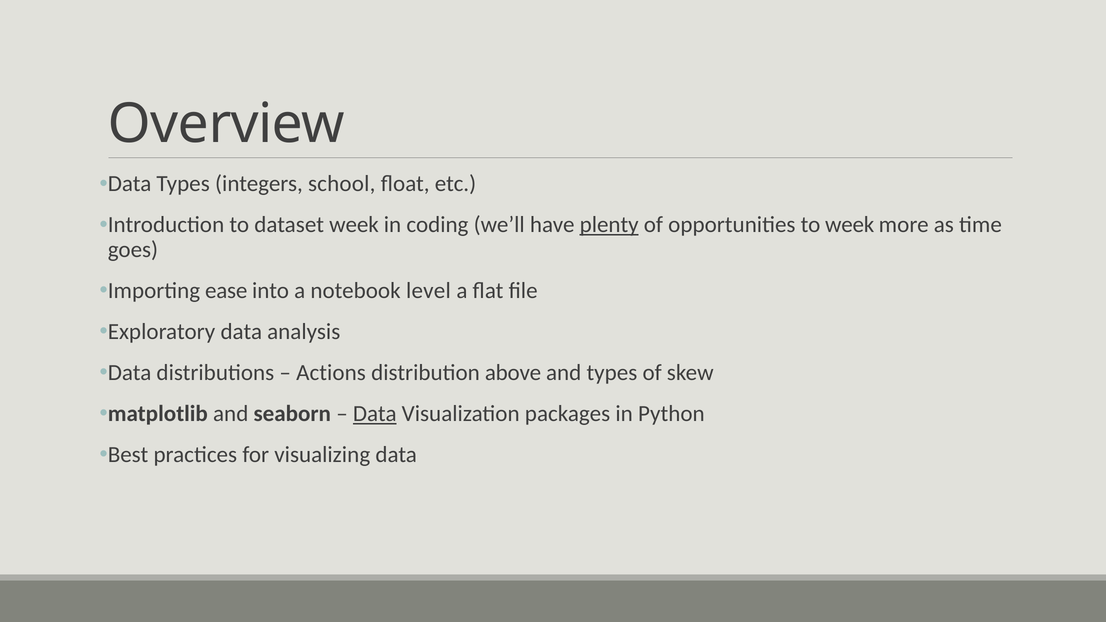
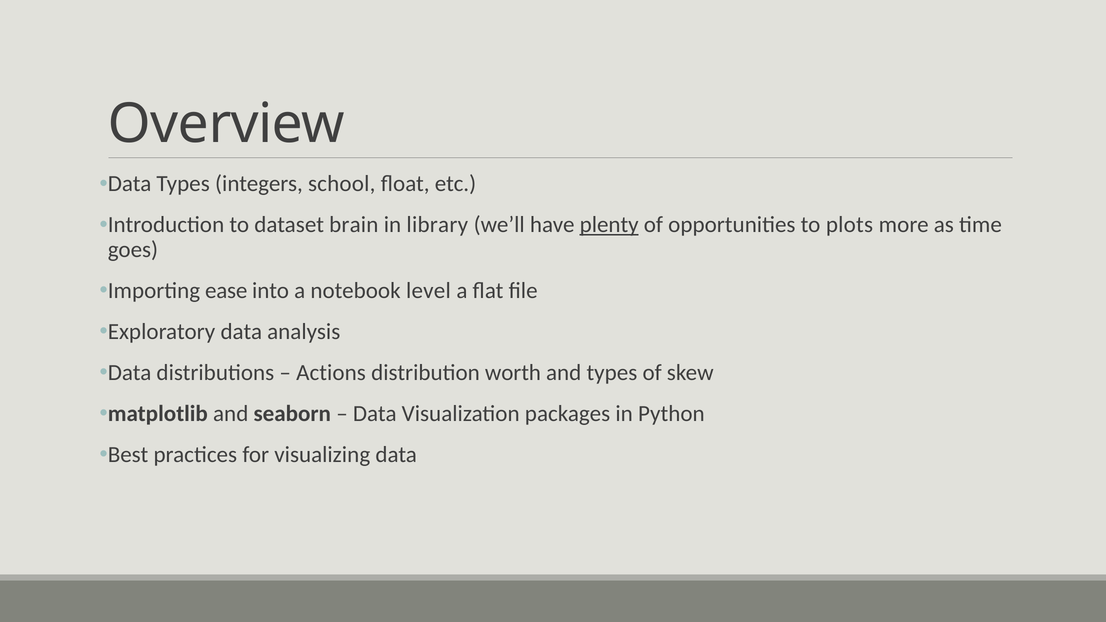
dataset week: week -> brain (354, 225)
coding: coding -> library (437, 225)
to week: week -> plots (849, 225)
above: above -> worth (513, 373)
Data underline: present -> none (375, 414)
